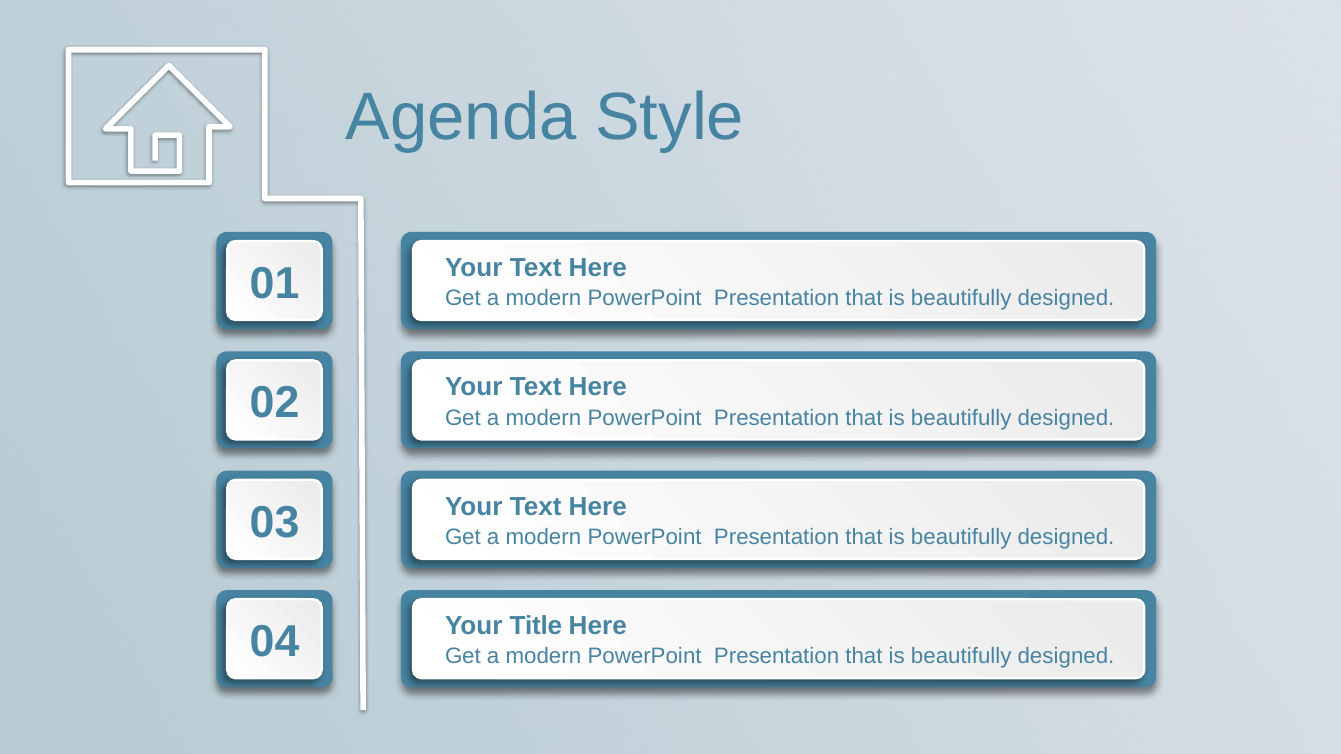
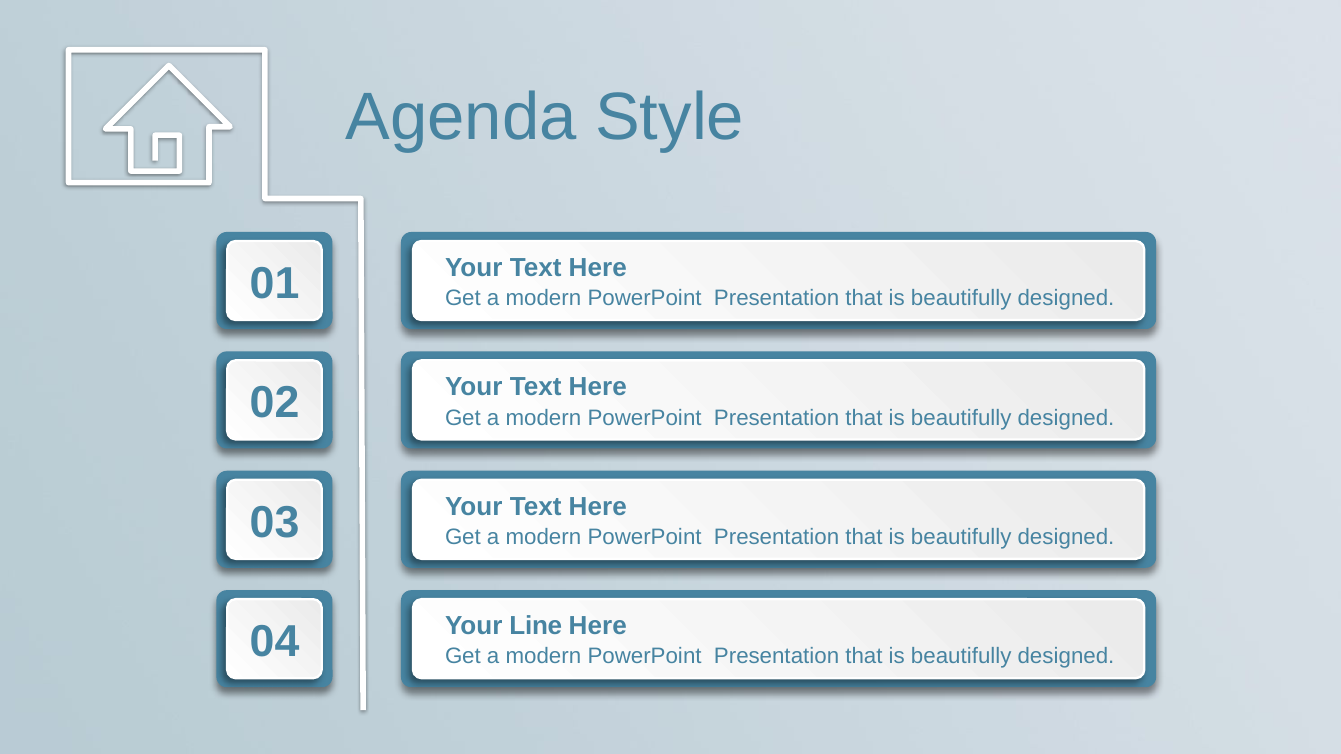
Title: Title -> Line (536, 626)
